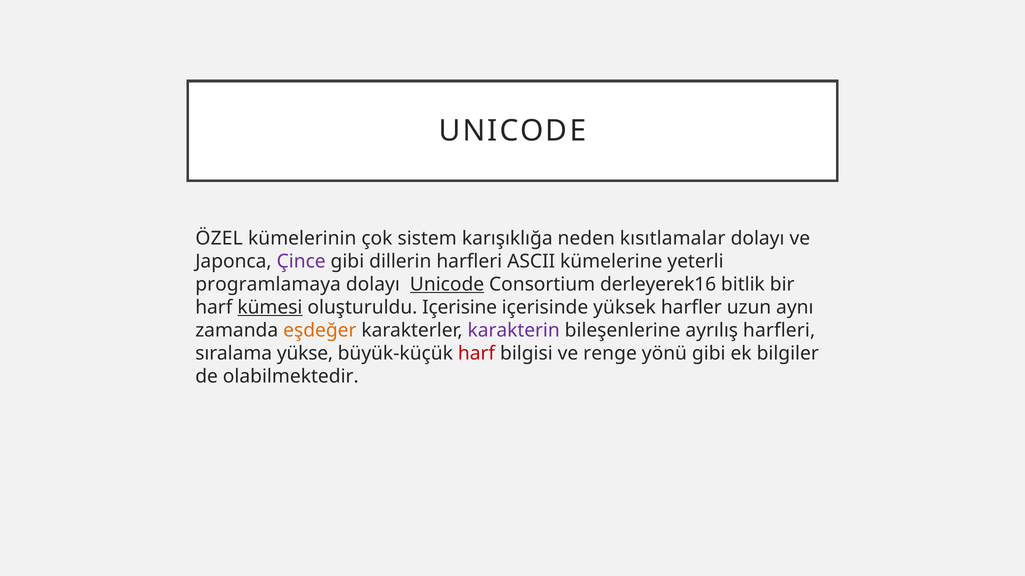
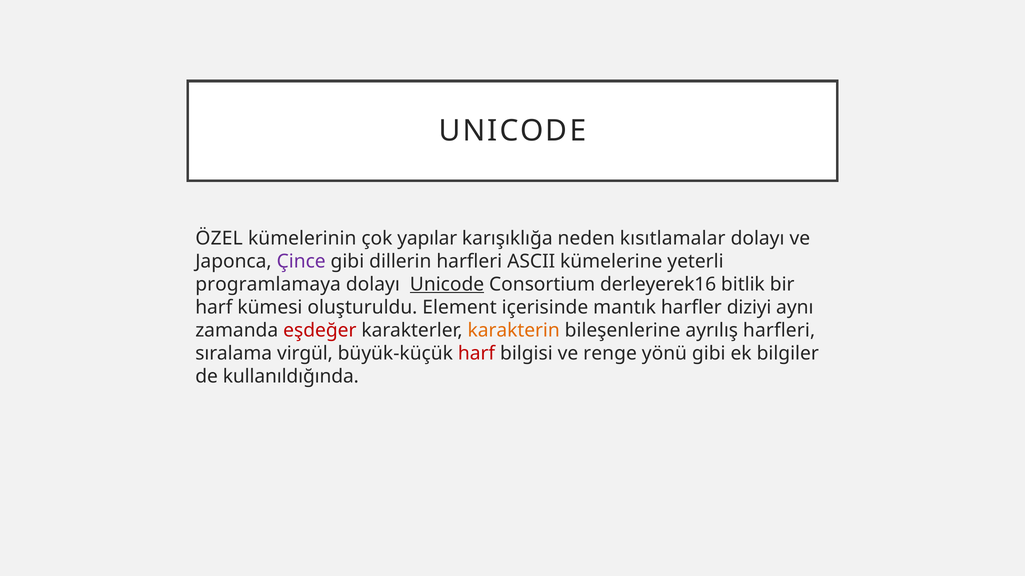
sistem: sistem -> yapılar (427, 239)
kümesi underline: present -> none (270, 308)
Içerisine: Içerisine -> Element (460, 308)
yüksek: yüksek -> mantık (625, 308)
uzun: uzun -> diziyi (749, 308)
eşdeğer colour: orange -> red (320, 331)
karakterin colour: purple -> orange (514, 331)
yükse: yükse -> virgül (305, 354)
olabilmektedir: olabilmektedir -> kullanıldığında (291, 377)
